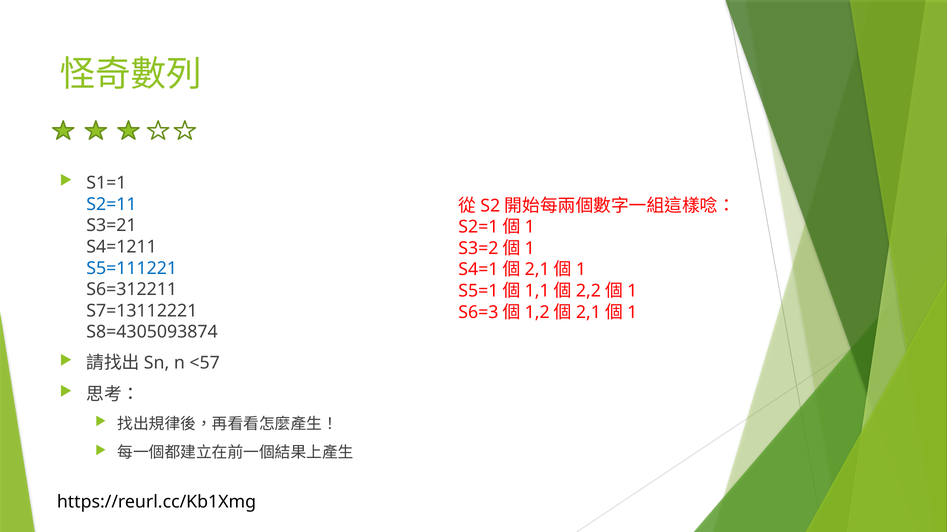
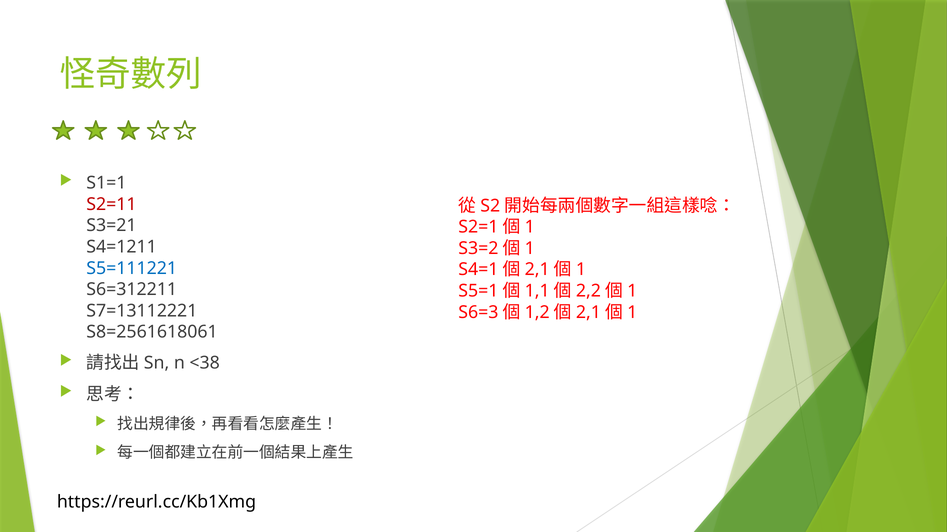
S2=11 colour: blue -> red (111, 205)
S8=4305093874: S8=4305093874 -> S8=2561618061 (152, 332)
<57: <57 -> <38 (205, 364)
